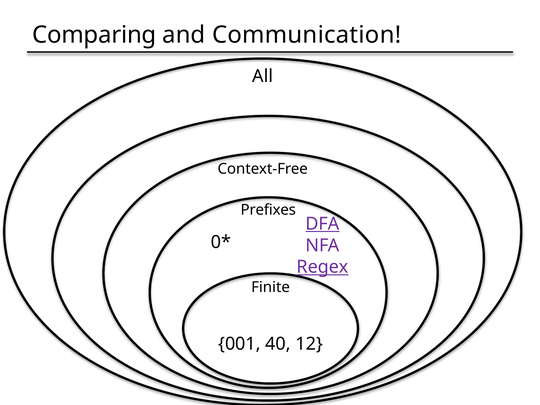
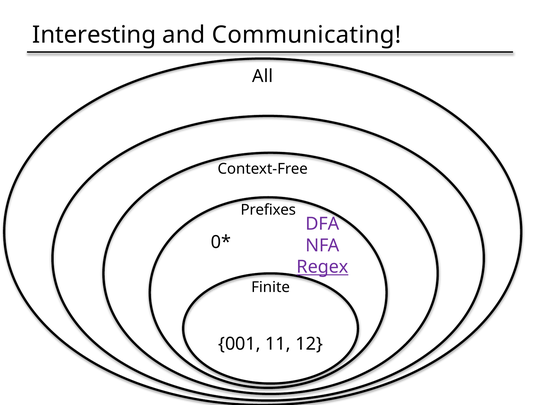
Comparing: Comparing -> Interesting (94, 35)
Communication: Communication -> Communicating (307, 35)
DFA underline: present -> none (322, 224)
40: 40 -> 11 (278, 344)
